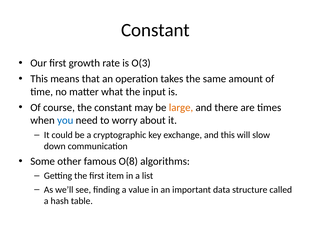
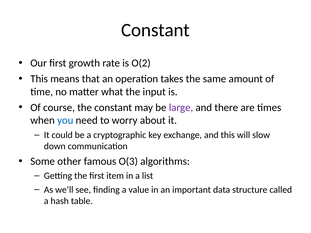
O(3: O(3 -> O(2 (141, 63)
large colour: orange -> purple (181, 108)
O(8: O(8 -> O(3 (128, 162)
